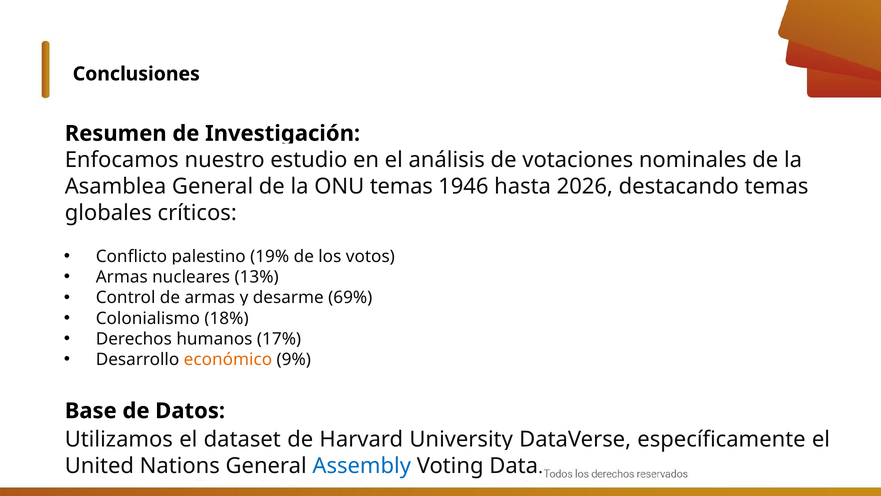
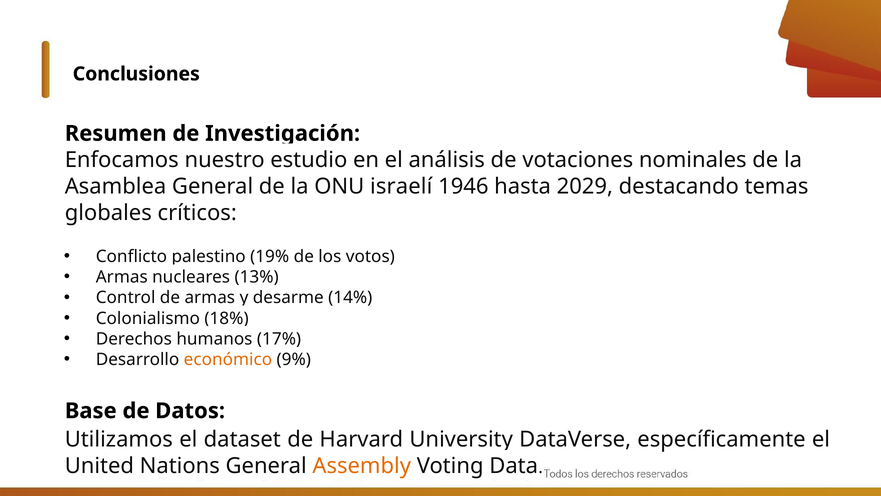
ONU temas: temas -> israelí (401, 186)
2026: 2026 -> 2029 (585, 186)
69%: 69% -> 14% (350, 298)
Assembly colour: blue -> orange (362, 466)
